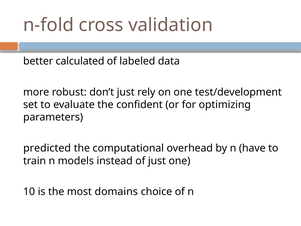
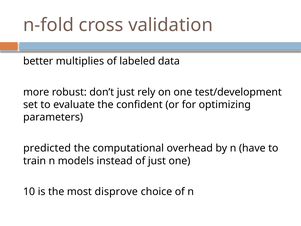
calculated: calculated -> multiplies (80, 61)
domains: domains -> disprove (116, 192)
